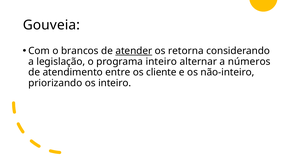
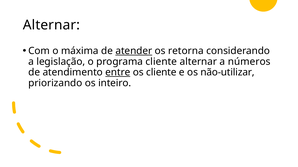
Gouveia: Gouveia -> Alternar (51, 25)
brancos: brancos -> máxima (80, 51)
programa inteiro: inteiro -> cliente (161, 62)
entre underline: none -> present (118, 73)
não-inteiro: não-inteiro -> não-utilizar (227, 73)
